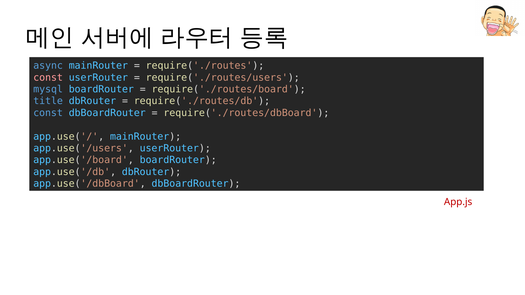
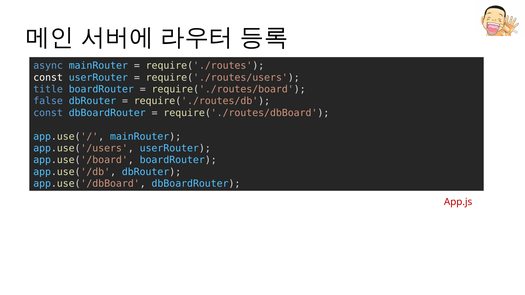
const colour: pink -> white (48, 78)
mysql: mysql -> title (48, 89)
title: title -> false (48, 101)
